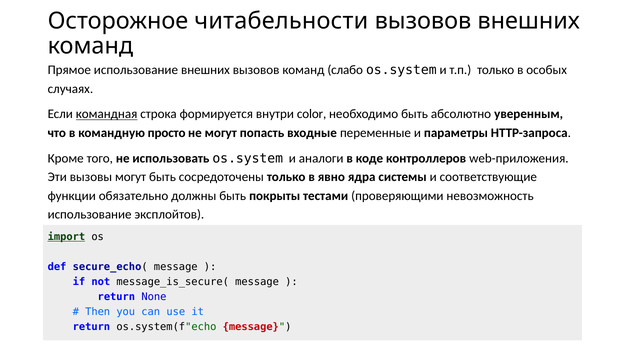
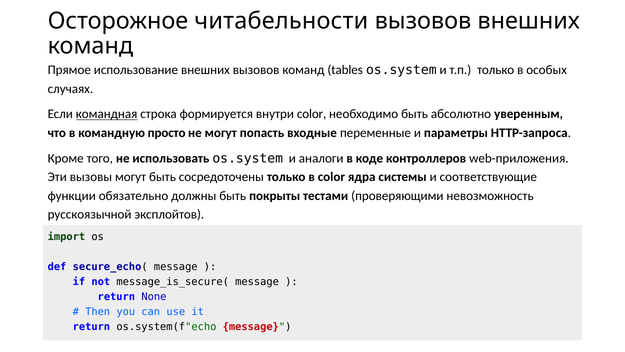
слабо: слабо -> tables (345, 70)
в явно: явно -> color (331, 177)
использование: использование -> русскоязычной (90, 214)
import underline: present -> none (66, 236)
